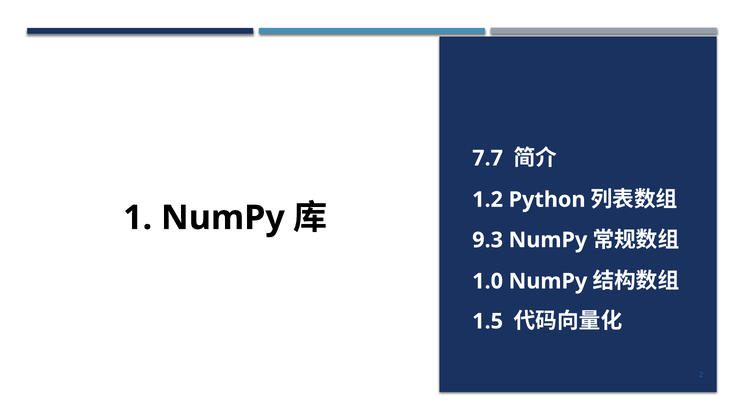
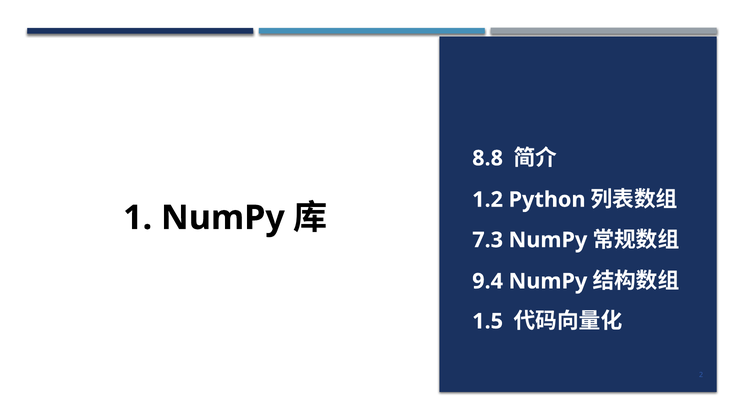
7.7: 7.7 -> 8.8 (488, 158)
9.3: 9.3 -> 7.3 (488, 240)
1.0: 1.0 -> 9.4 (488, 281)
